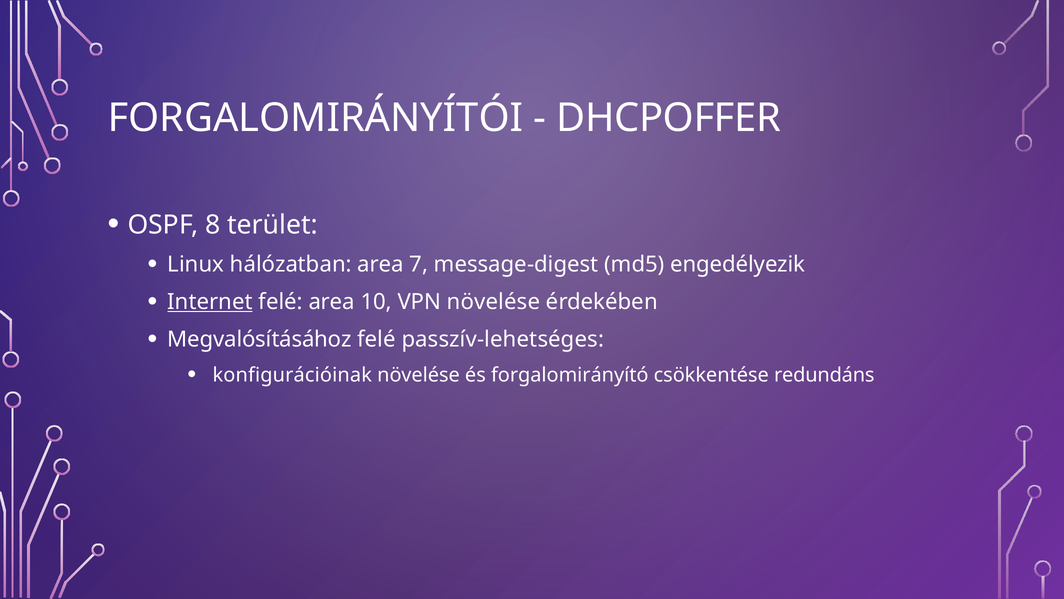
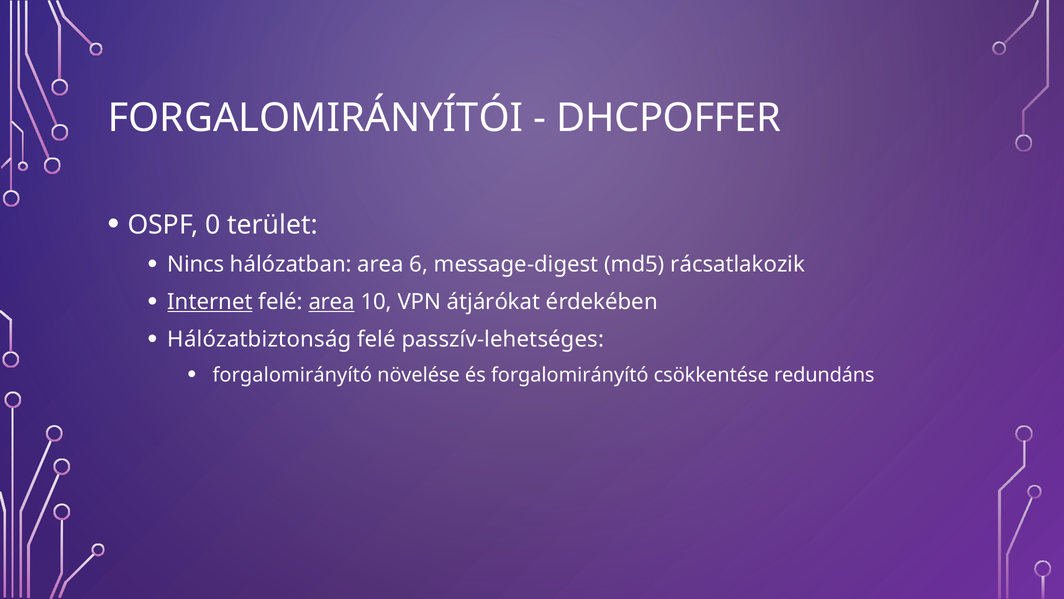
8: 8 -> 0 (213, 225)
Linux: Linux -> Nincs (196, 264)
7: 7 -> 6 (419, 264)
engedélyezik: engedélyezik -> rácsatlakozik (738, 264)
area underline: none -> present (332, 302)
VPN növelése: növelése -> átjárókat (494, 302)
Megvalósításához: Megvalósításához -> Hálózatbiztonság (259, 339)
konfigurációinak: konfigurációinak -> forgalomirányító (292, 375)
